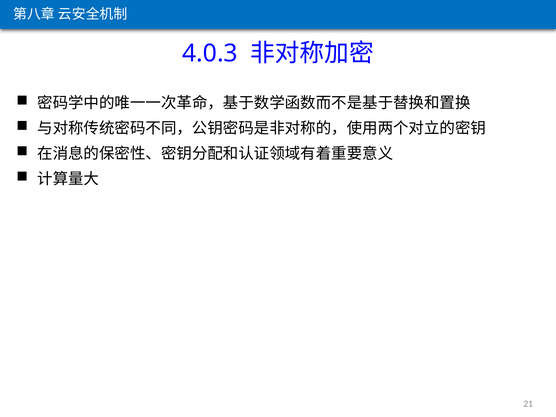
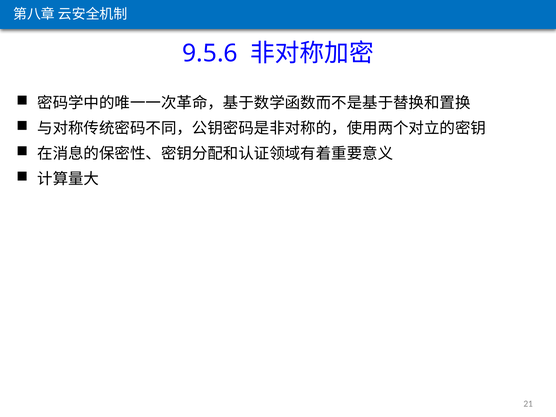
4.0.3: 4.0.3 -> 9.5.6 (210, 53)
